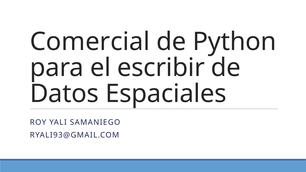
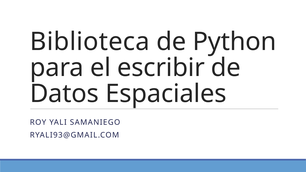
Comercial: Comercial -> Biblioteca (90, 42)
